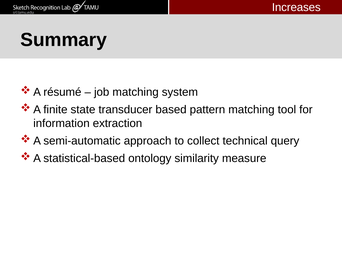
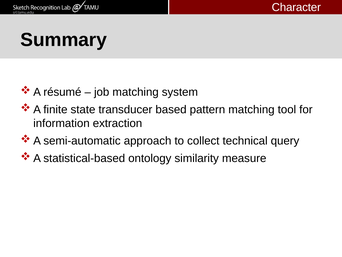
Increases: Increases -> Character (296, 7)
